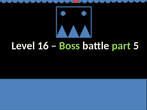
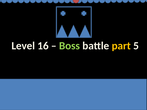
part colour: light green -> yellow (121, 46)
